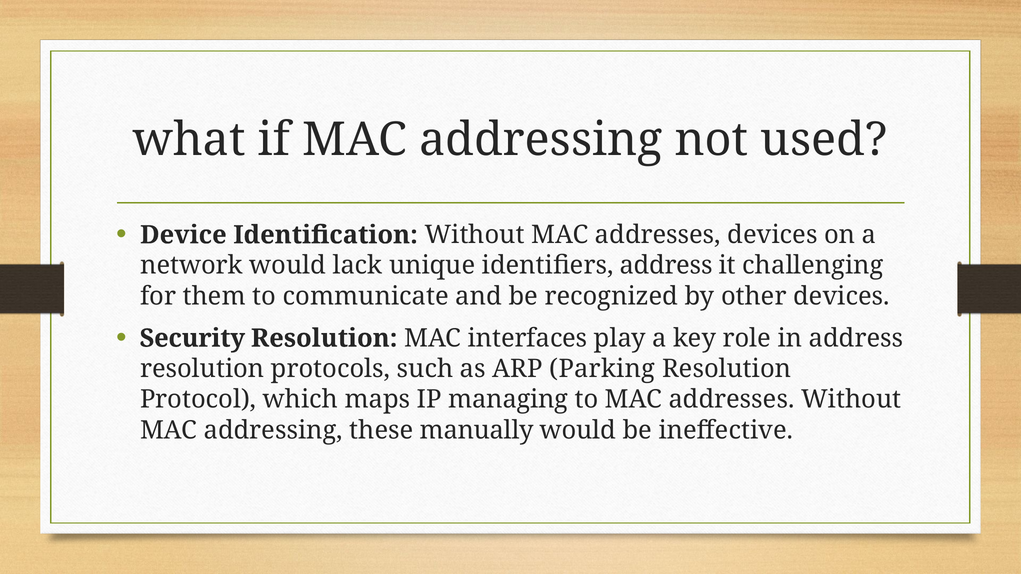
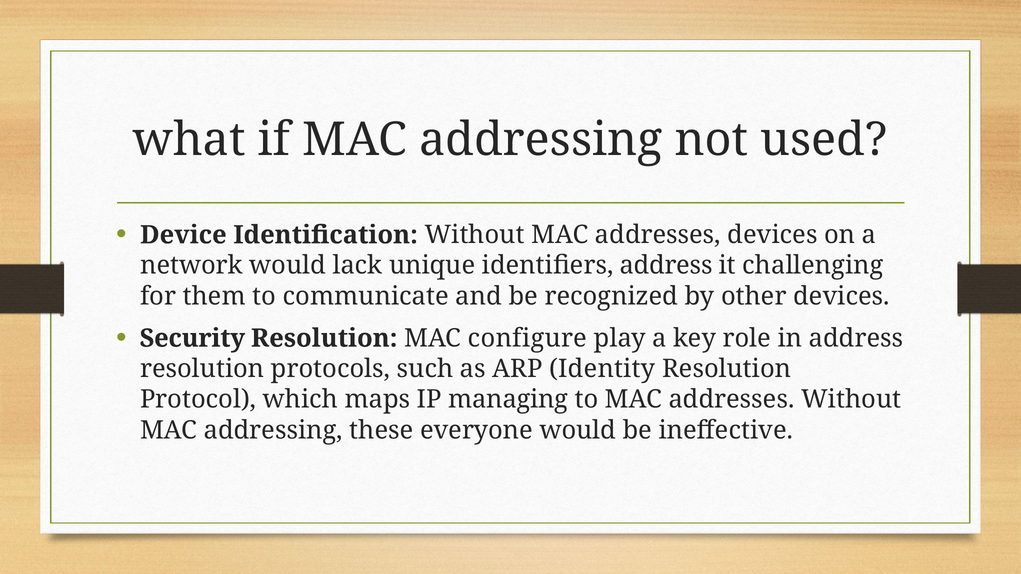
interfaces: interfaces -> configure (527, 338)
Parking: Parking -> Identity (602, 369)
manually: manually -> everyone (477, 430)
